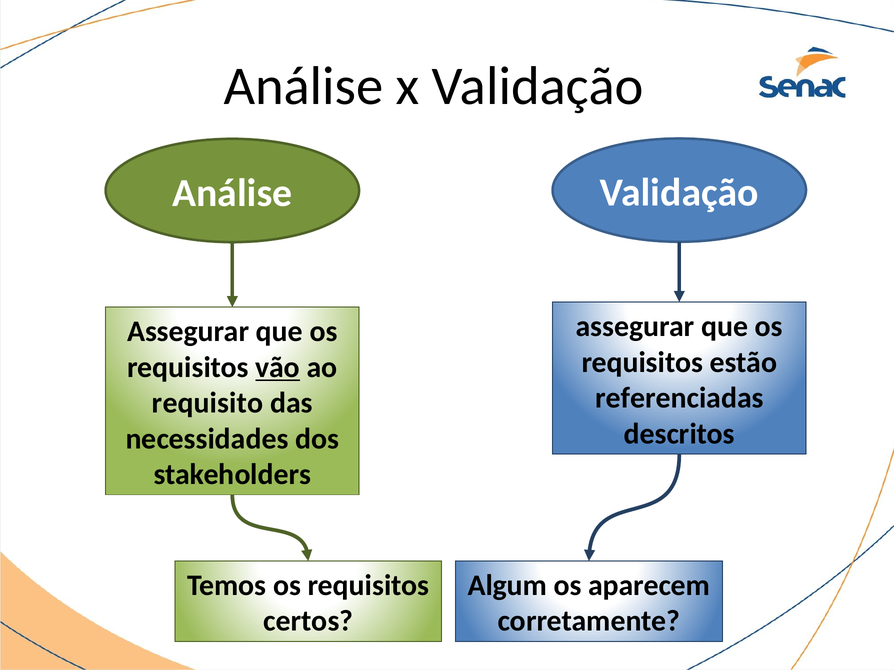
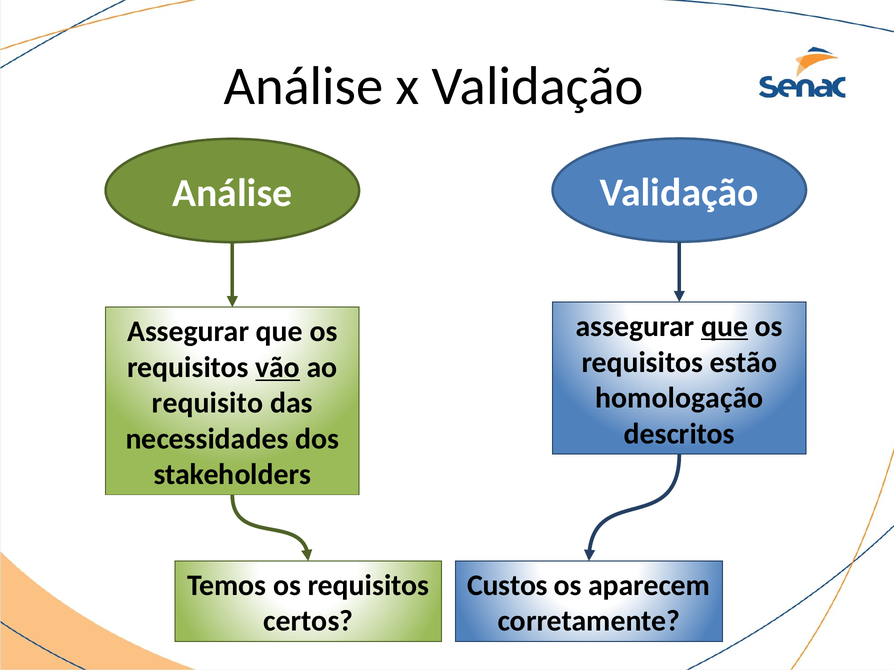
que underline: none -> present (725, 327)
referenciadas: referenciadas -> homologação (679, 398)
Algum: Algum -> Custos (507, 586)
